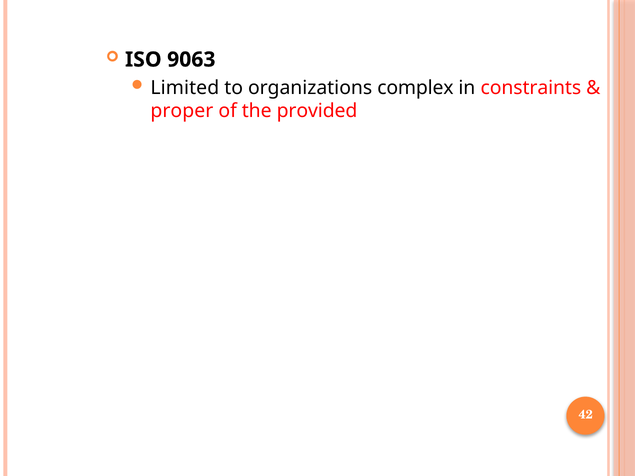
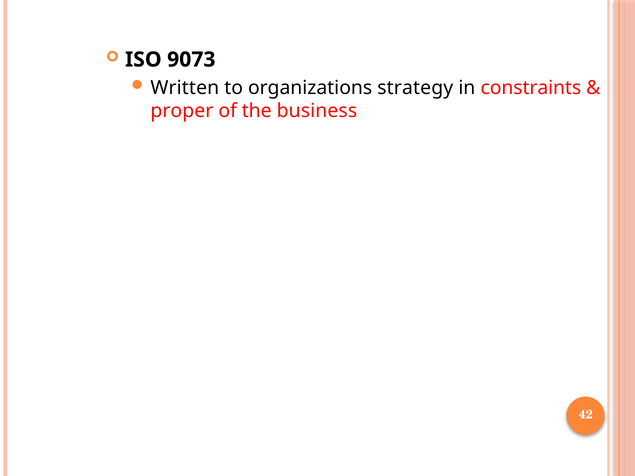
9063: 9063 -> 9073 (191, 60)
Limited: Limited -> Written (185, 88)
complex: complex -> strategy (415, 88)
provided: provided -> business (317, 111)
